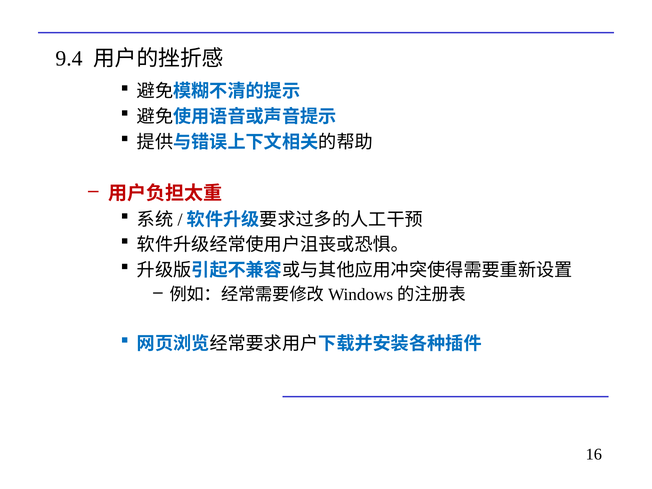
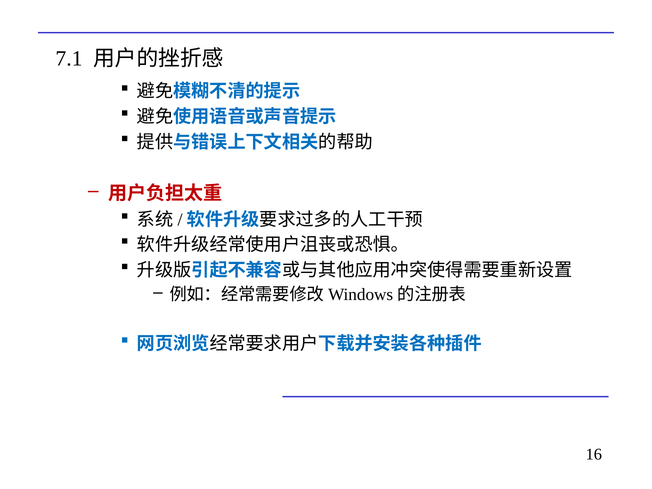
9.4: 9.4 -> 7.1 (69, 59)
